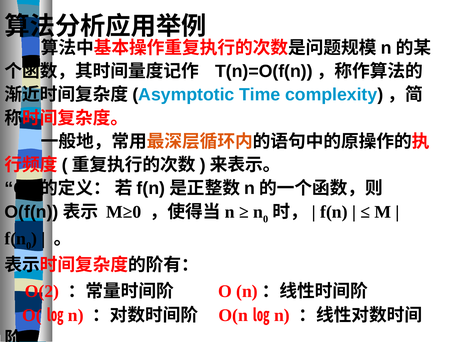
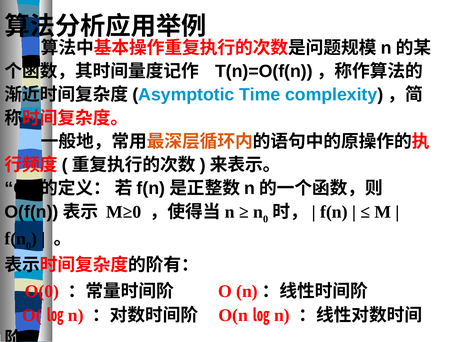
O(2: O(2 -> O(0 (42, 291)
